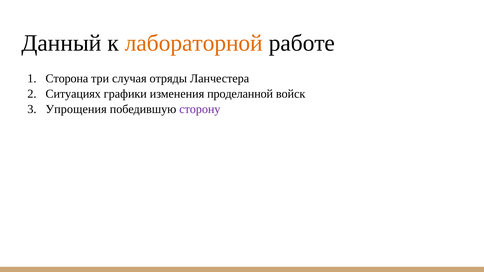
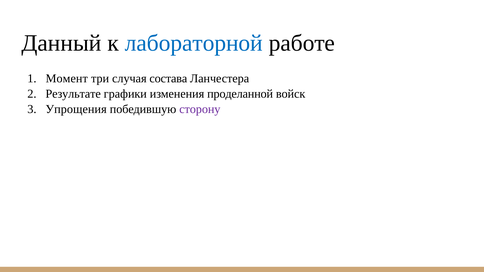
лабораторной colour: orange -> blue (194, 43)
Сторона: Сторона -> Момент (67, 78)
отряды: отряды -> состава (168, 78)
Ситуациях: Ситуациях -> Результате (73, 94)
